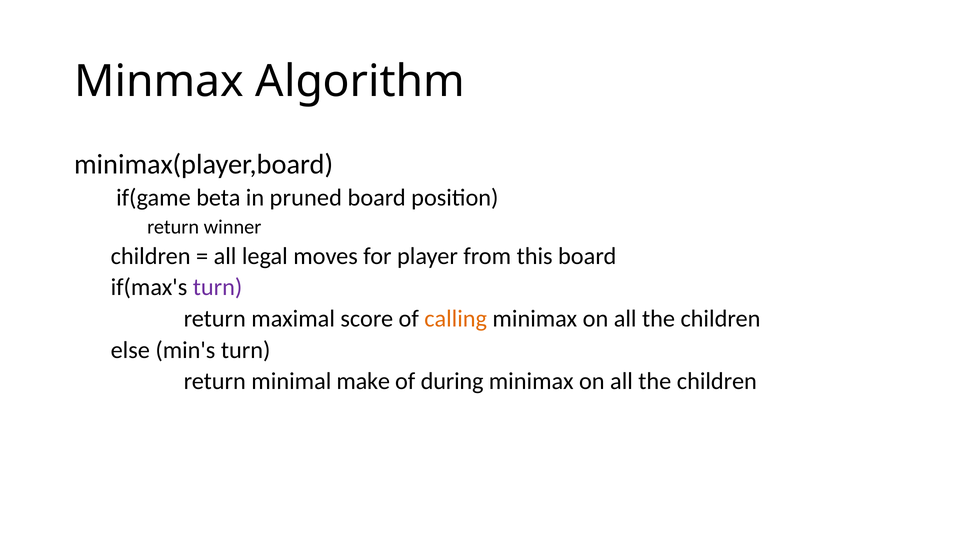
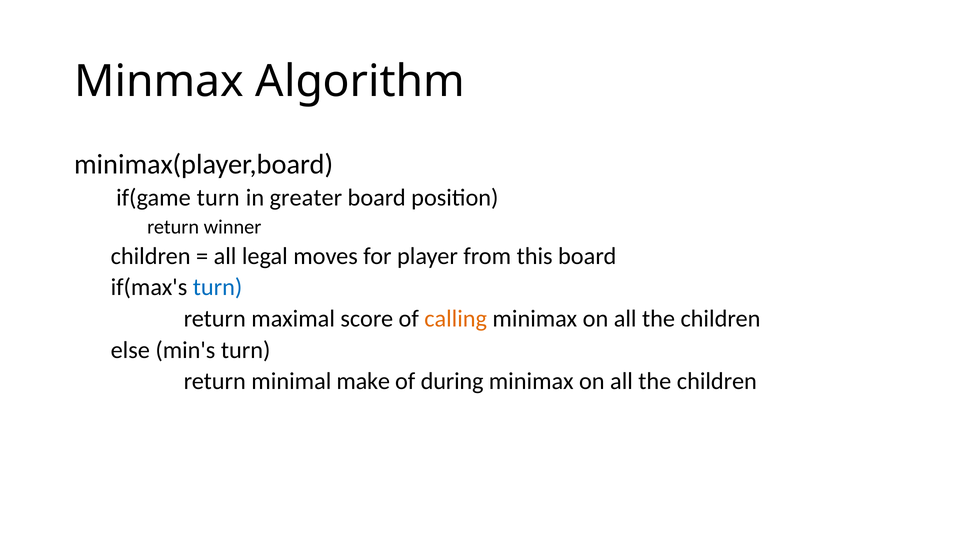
if(game beta: beta -> turn (218, 198)
pruned: pruned -> greater (306, 198)
turn colour: purple -> blue (218, 288)
